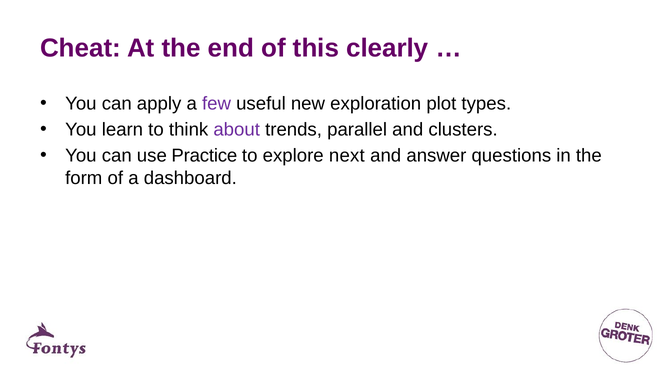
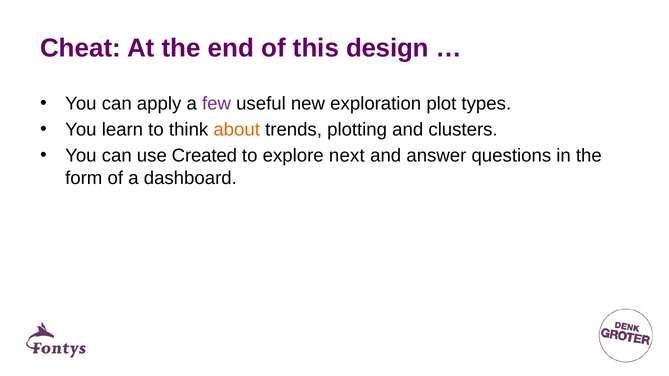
clearly: clearly -> design (387, 48)
about colour: purple -> orange (237, 130)
parallel: parallel -> plotting (357, 130)
Practice: Practice -> Created (204, 156)
